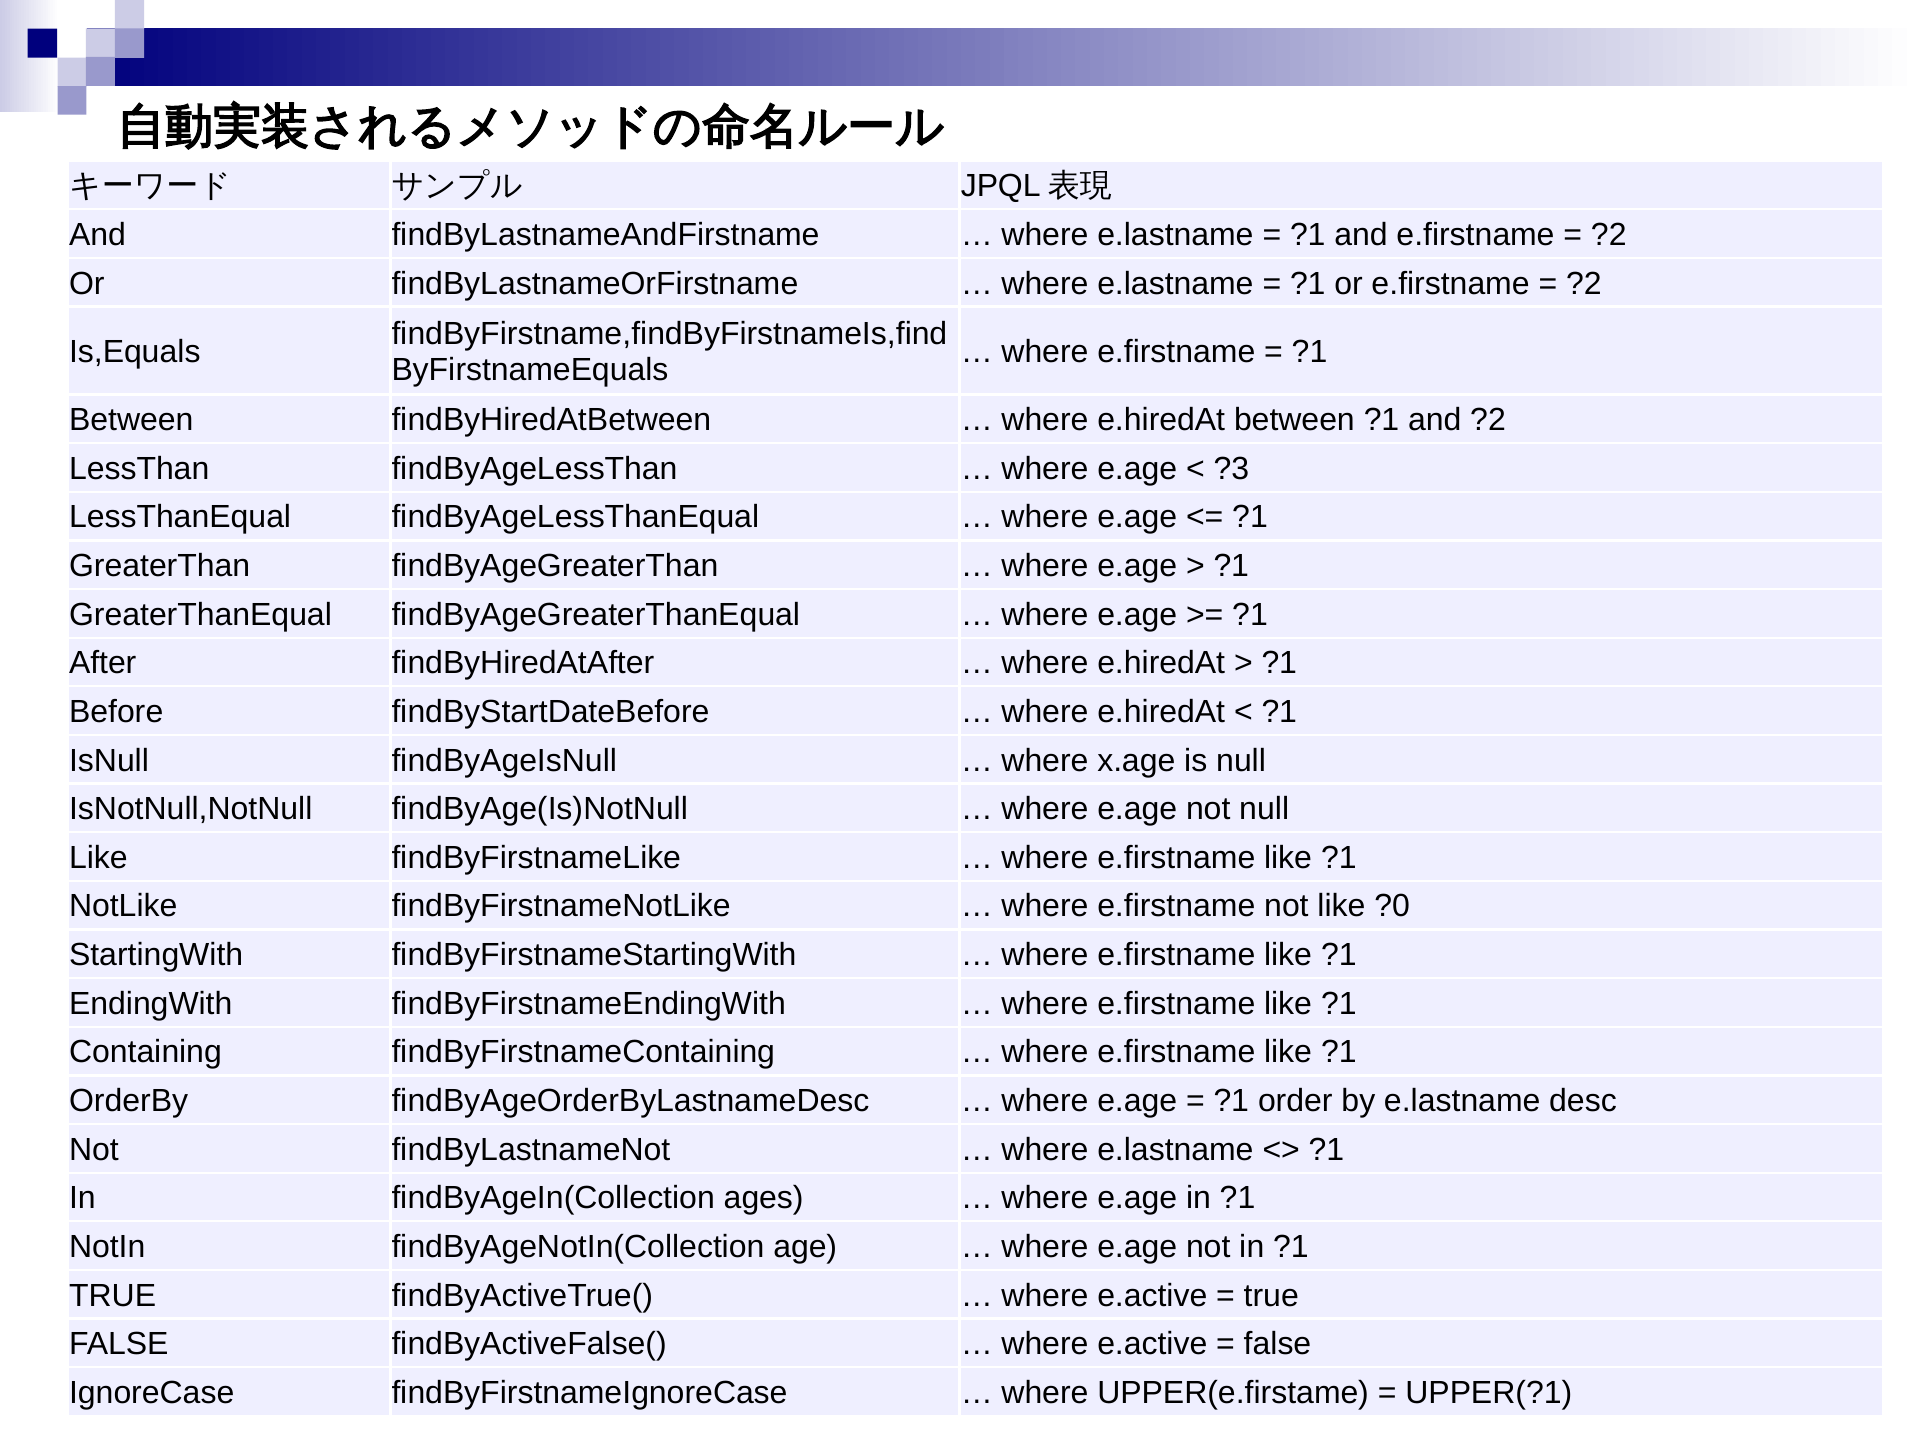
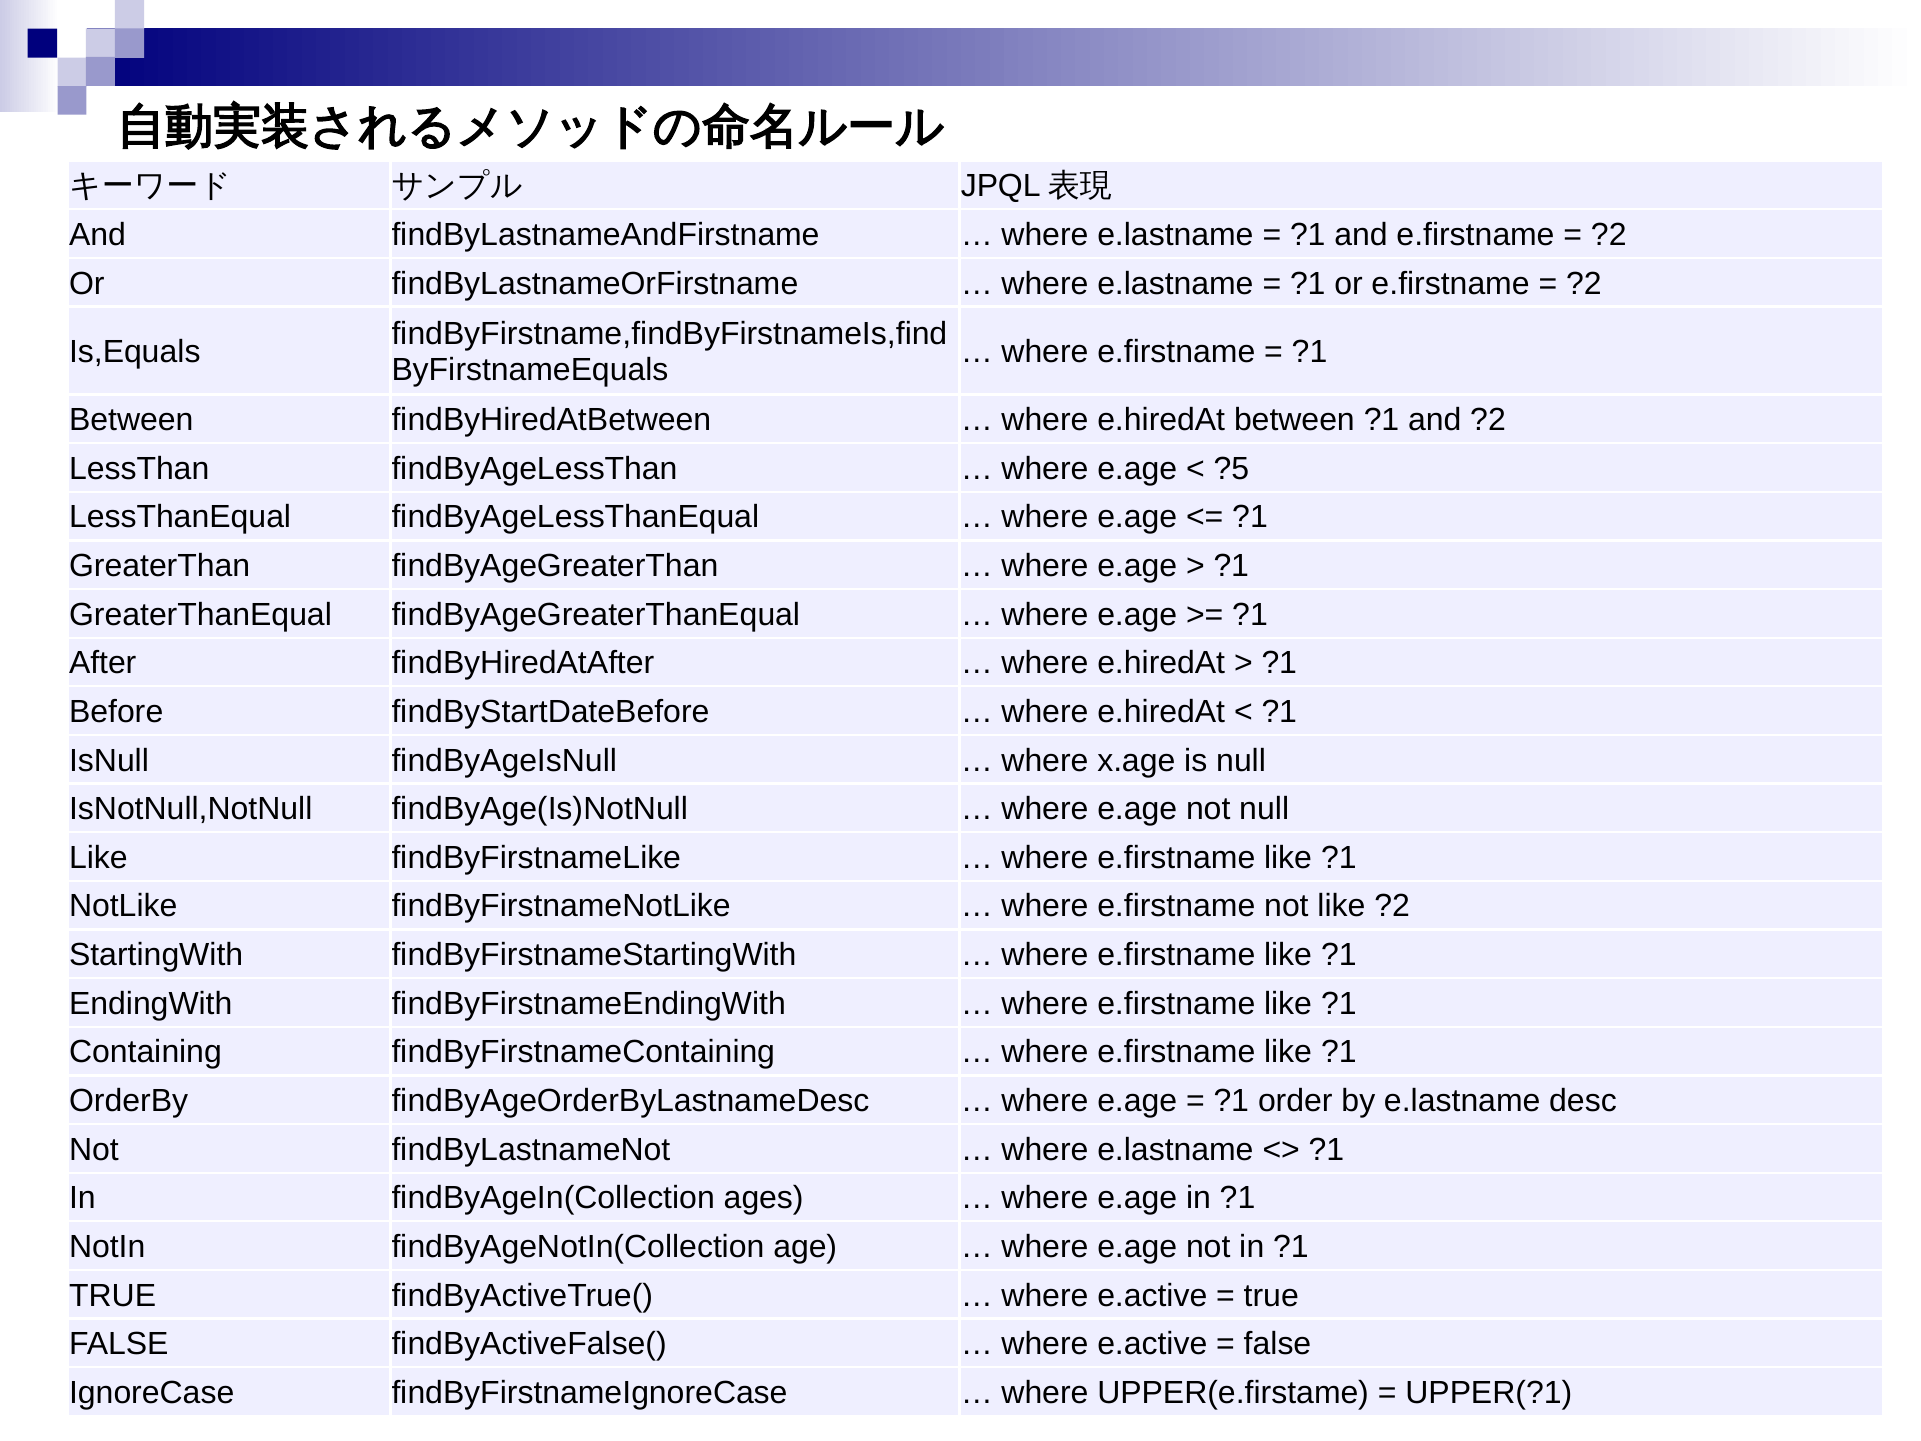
?3: ?3 -> ?5 (1231, 469)
like ?0: ?0 -> ?2 (1392, 906)
